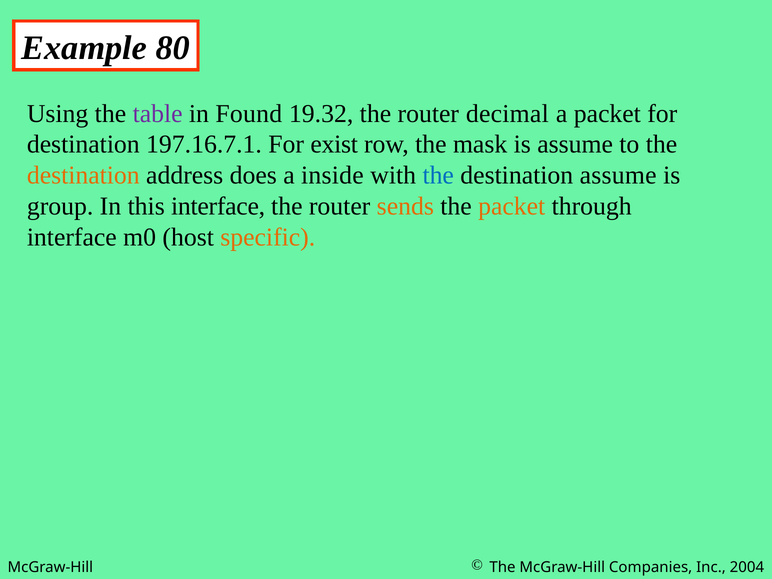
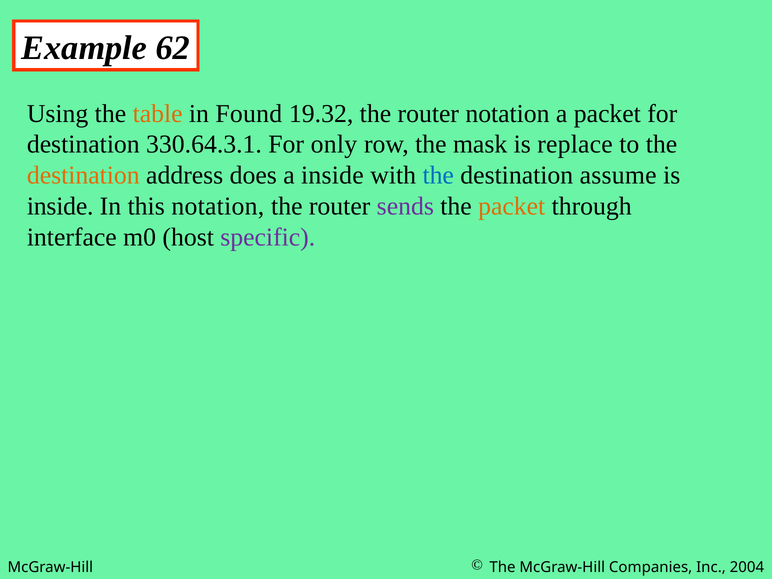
80: 80 -> 62 (173, 48)
table colour: purple -> orange (158, 114)
router decimal: decimal -> notation (507, 114)
197.16.7.1: 197.16.7.1 -> 330.64.3.1 (204, 144)
exist: exist -> only (334, 144)
is assume: assume -> replace (575, 144)
group: group -> inside (60, 206)
this interface: interface -> notation (218, 206)
sends colour: orange -> purple (405, 206)
specific colour: orange -> purple (268, 237)
